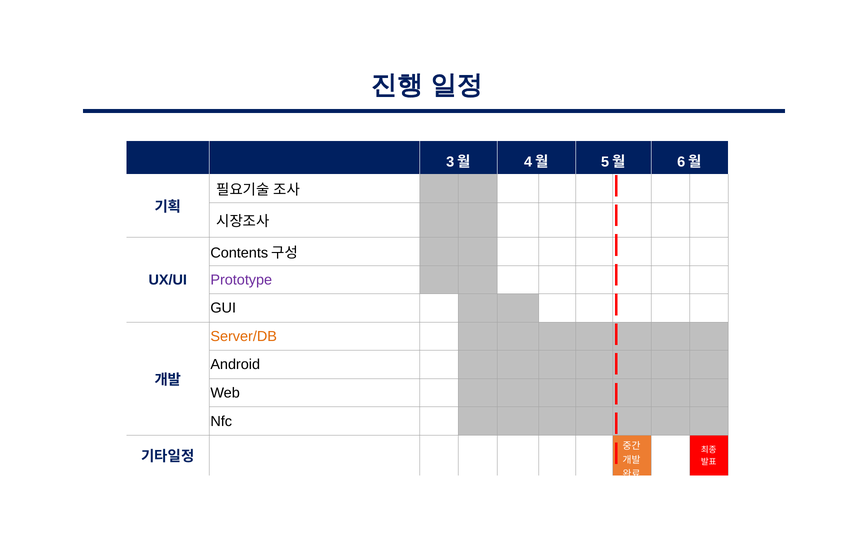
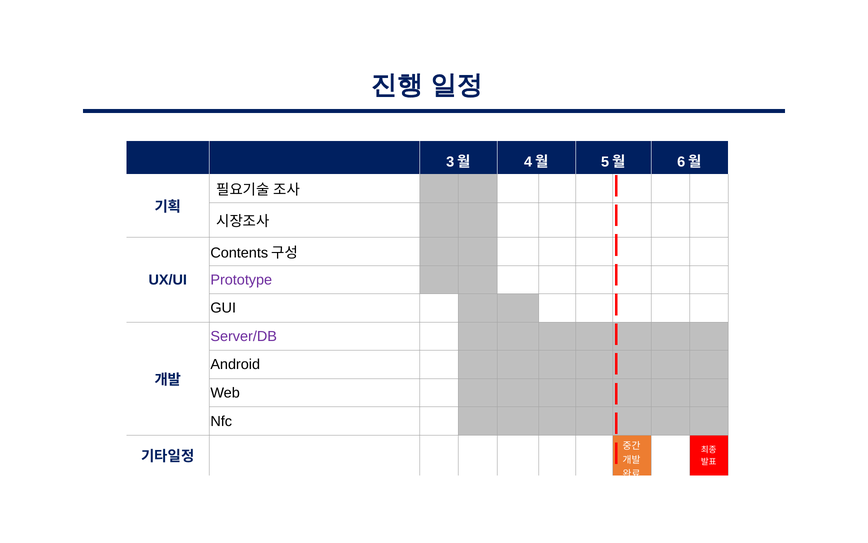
Server/DB colour: orange -> purple (244, 336)
